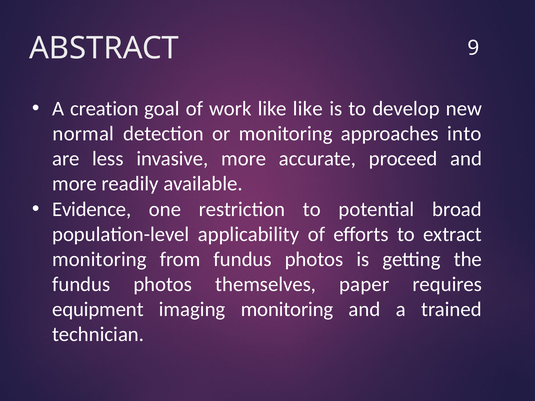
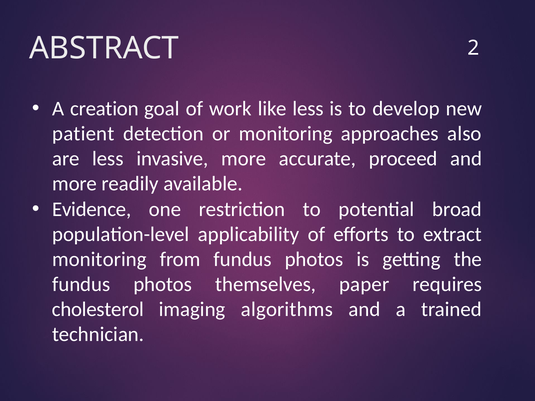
9: 9 -> 2 (474, 48)
like like: like -> less (308, 109)
normal: normal -> patient (83, 134)
into: into -> also (464, 134)
equipment: equipment -> cholesterol (98, 309)
imaging monitoring: monitoring -> algorithms (287, 309)
